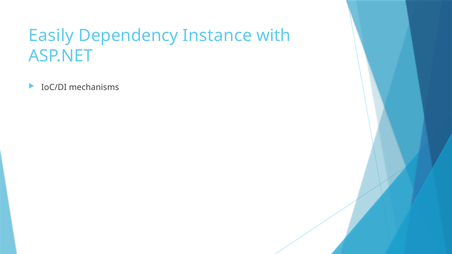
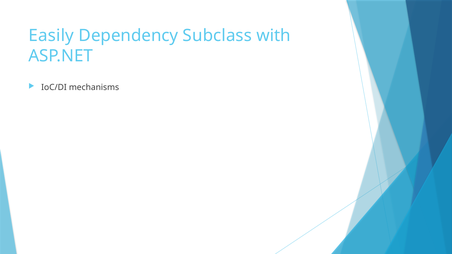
Instance: Instance -> Subclass (217, 36)
